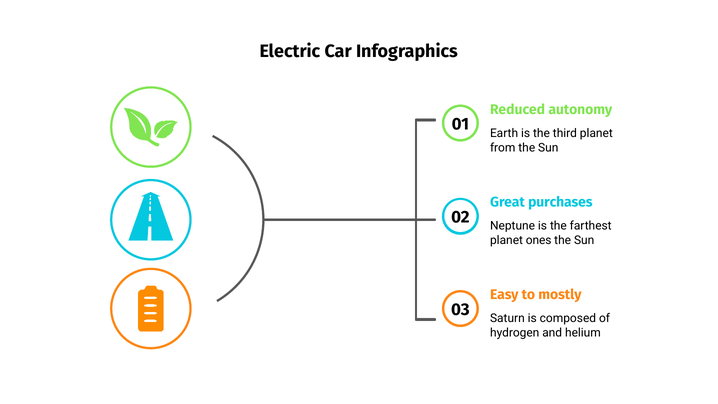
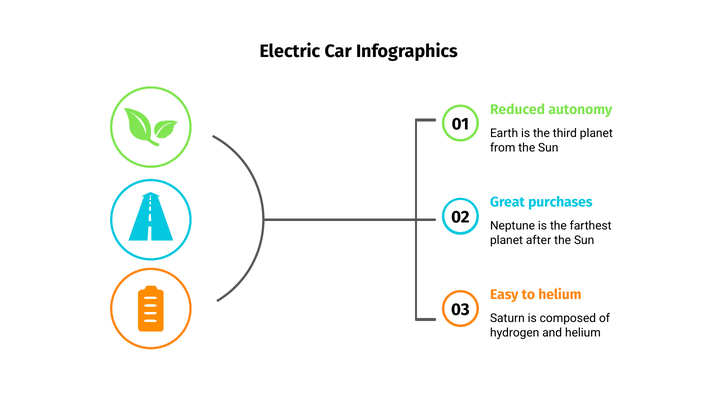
ones: ones -> after (539, 240)
to mostly: mostly -> helium (560, 294)
